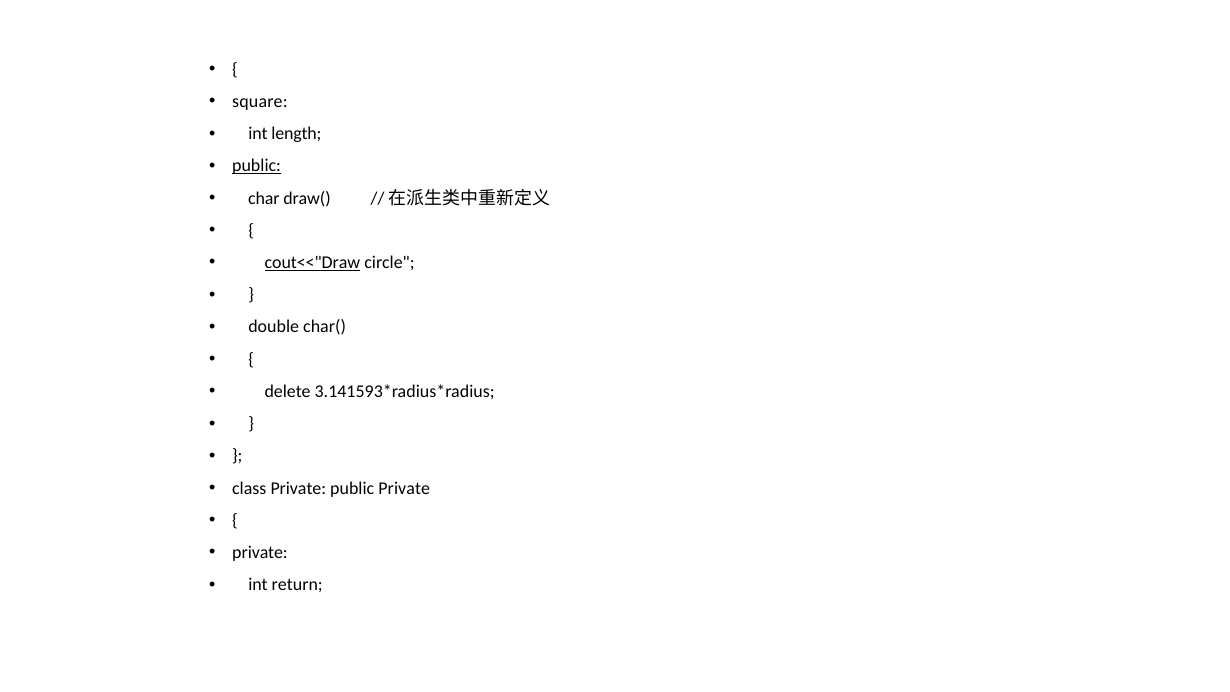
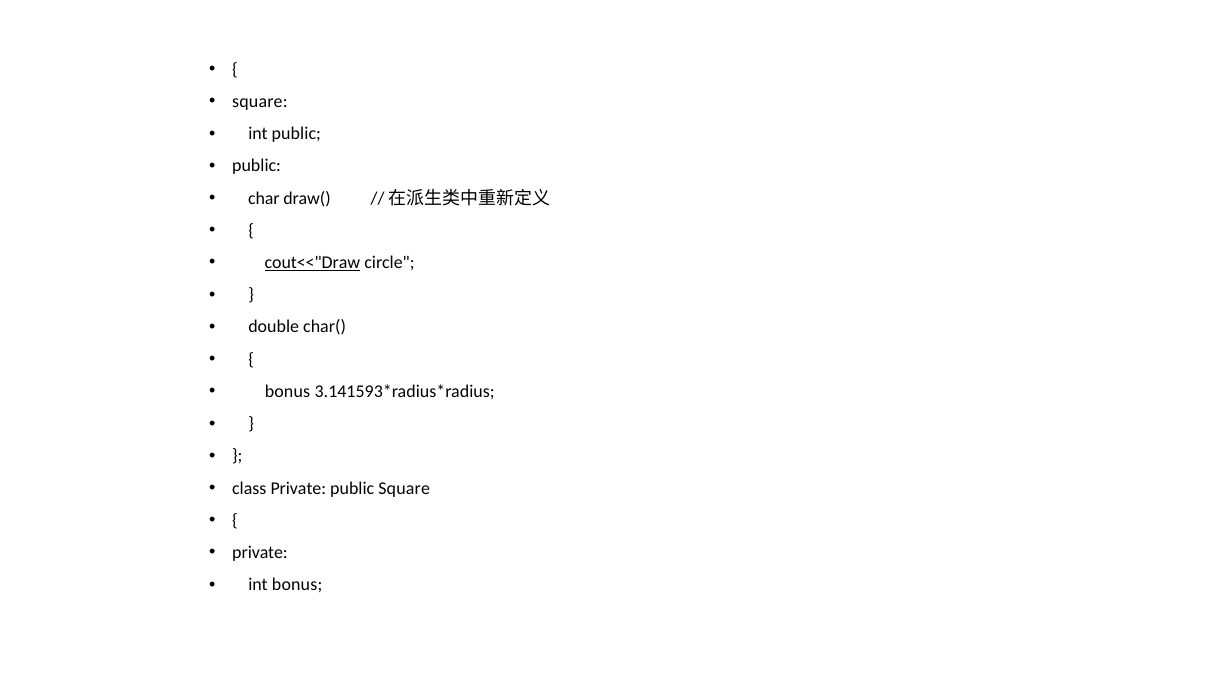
int length: length -> public (296, 134)
public underline: present -> none (257, 166)
delete: delete -> bonus (287, 391)
public Private: Private -> Square (404, 488)
int return: return -> bonus (297, 585)
